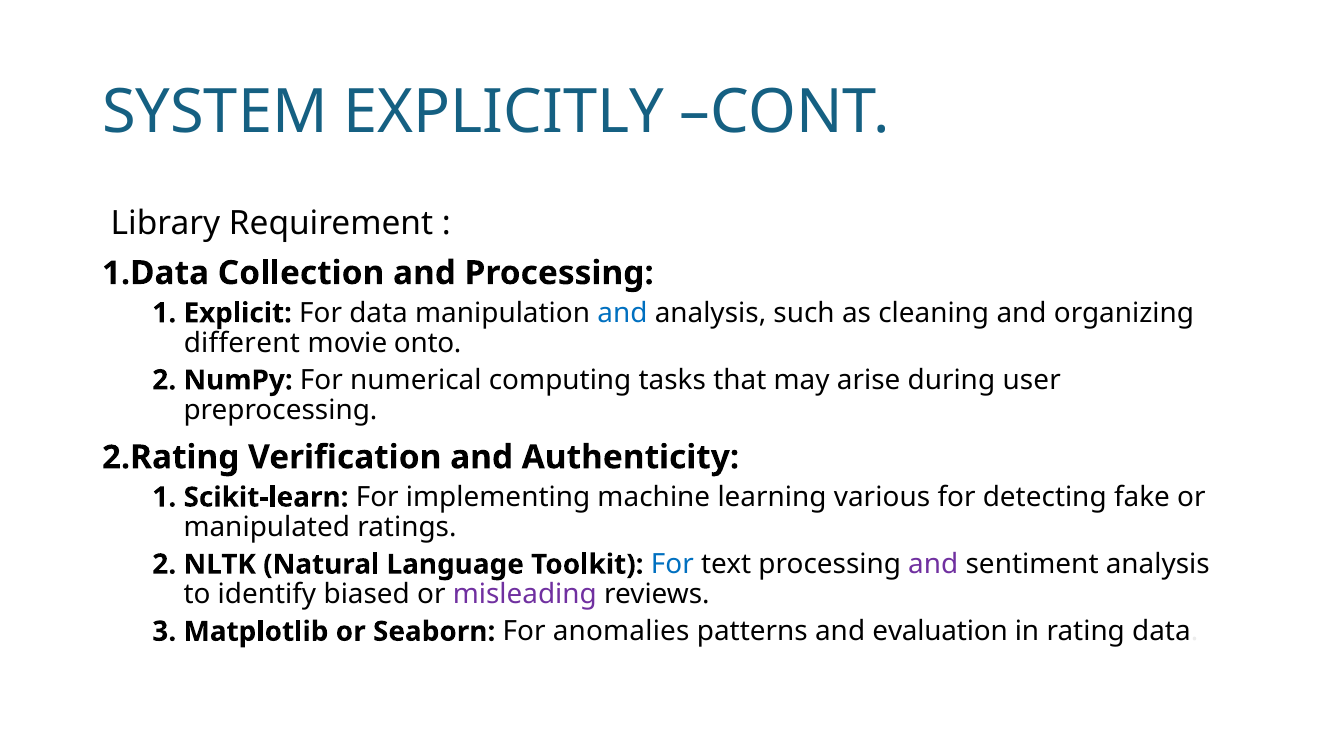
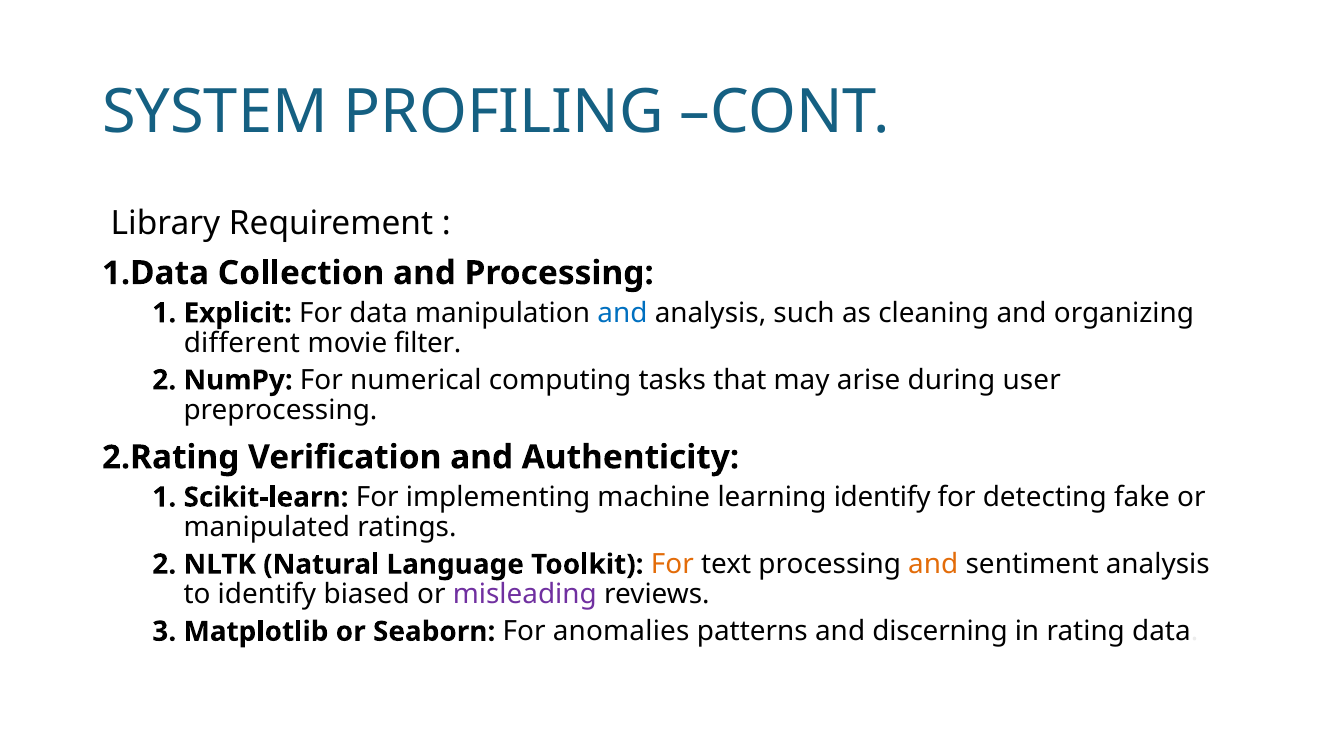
EXPLICITLY: EXPLICITLY -> PROFILING (504, 112)
onto: onto -> filter (428, 343)
learning various: various -> identify (882, 498)
For colour: blue -> orange (672, 565)
and colour: purple -> orange (933, 565)
evaluation: evaluation -> discerning (940, 632)
